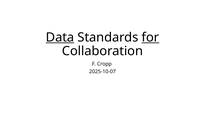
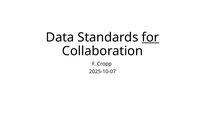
Data underline: present -> none (60, 37)
